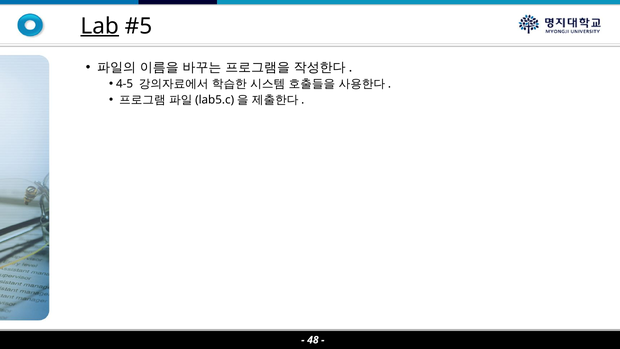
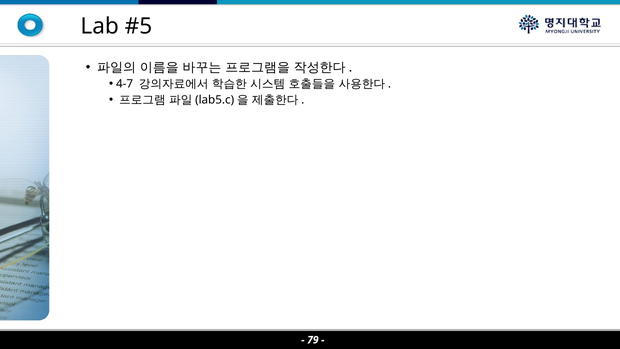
Lab underline: present -> none (100, 26)
4-5: 4-5 -> 4-7 (125, 84)
48: 48 -> 79 (313, 340)
